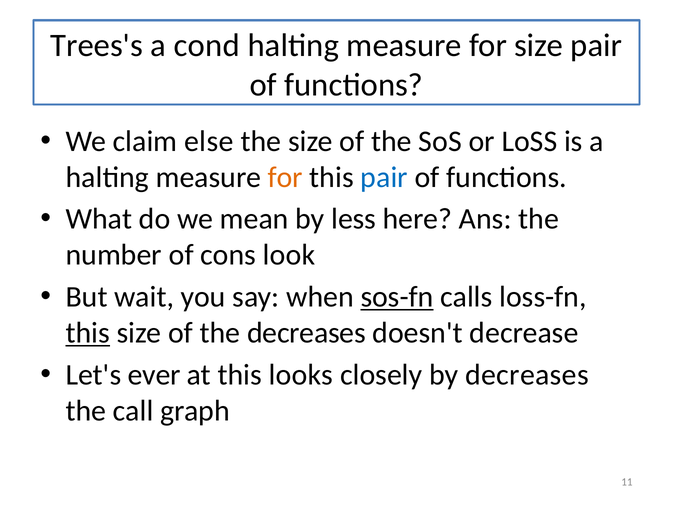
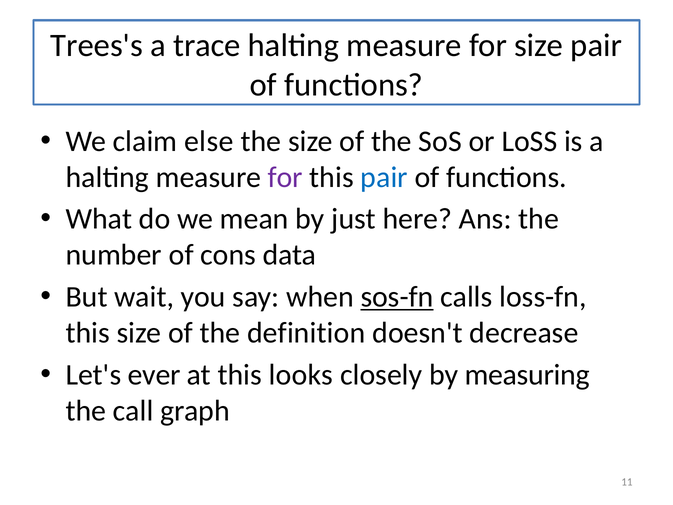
cond: cond -> trace (207, 45)
for colour: orange -> purple (285, 177)
less: less -> just (354, 219)
look: look -> data (289, 255)
this underline: present -> none (88, 333)
the decreases: decreases -> definition (306, 333)
by decreases: decreases -> measuring (527, 375)
